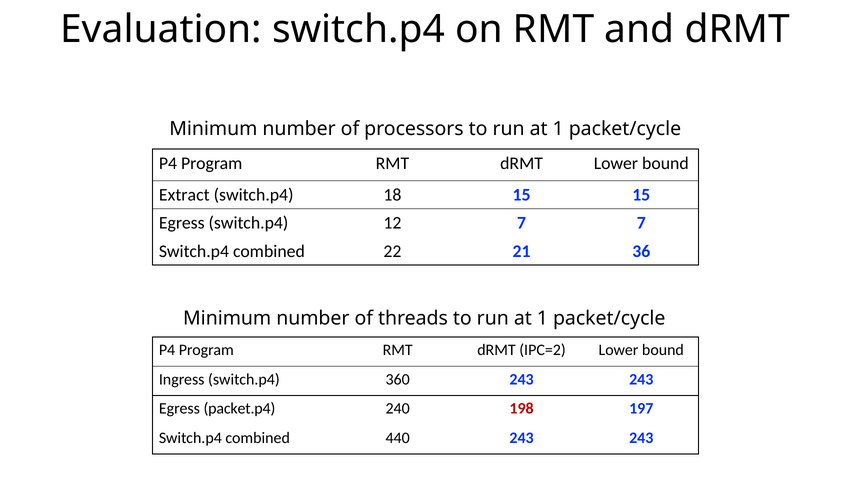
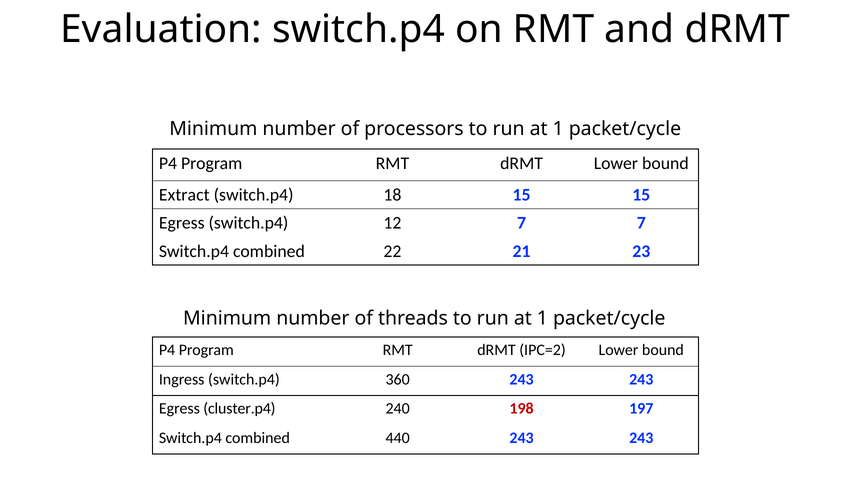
36: 36 -> 23 (641, 251)
packet.p4: packet.p4 -> cluster.p4 (239, 408)
